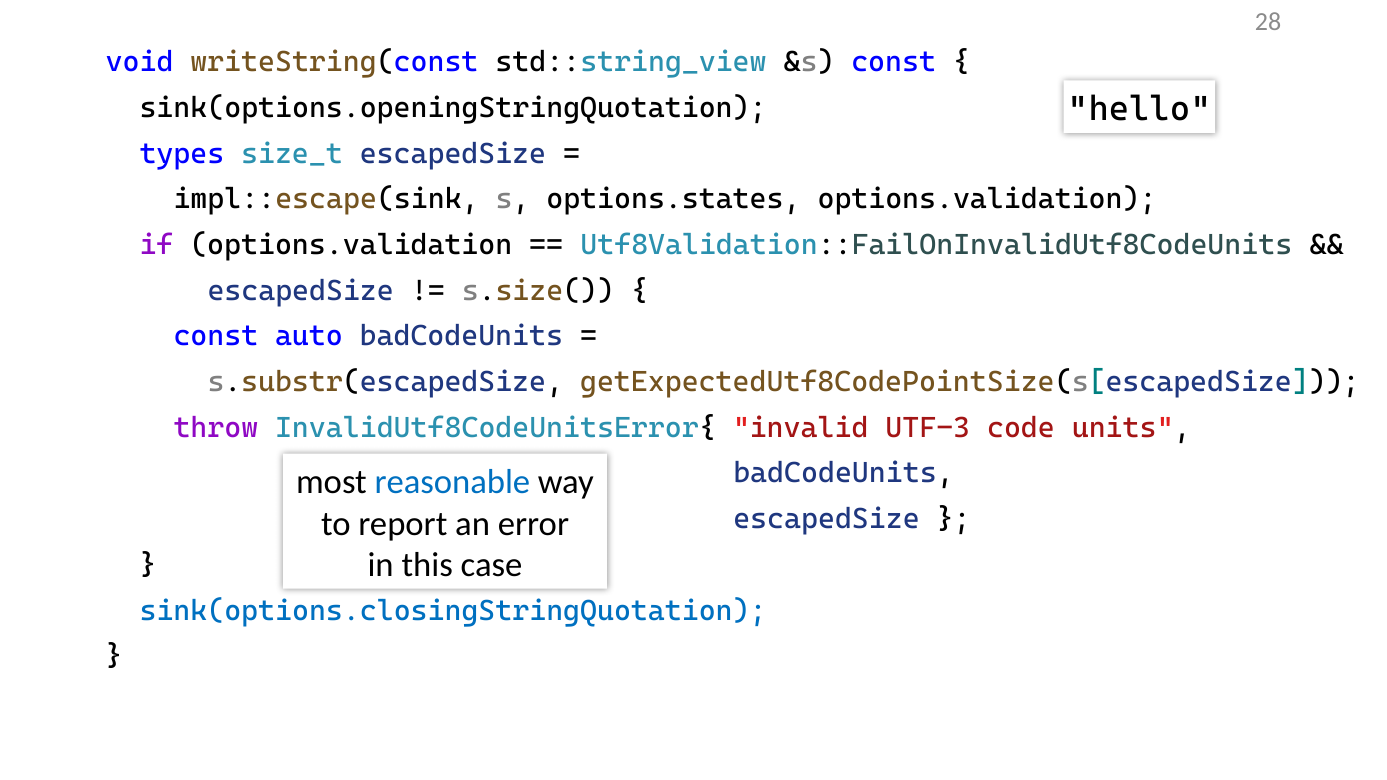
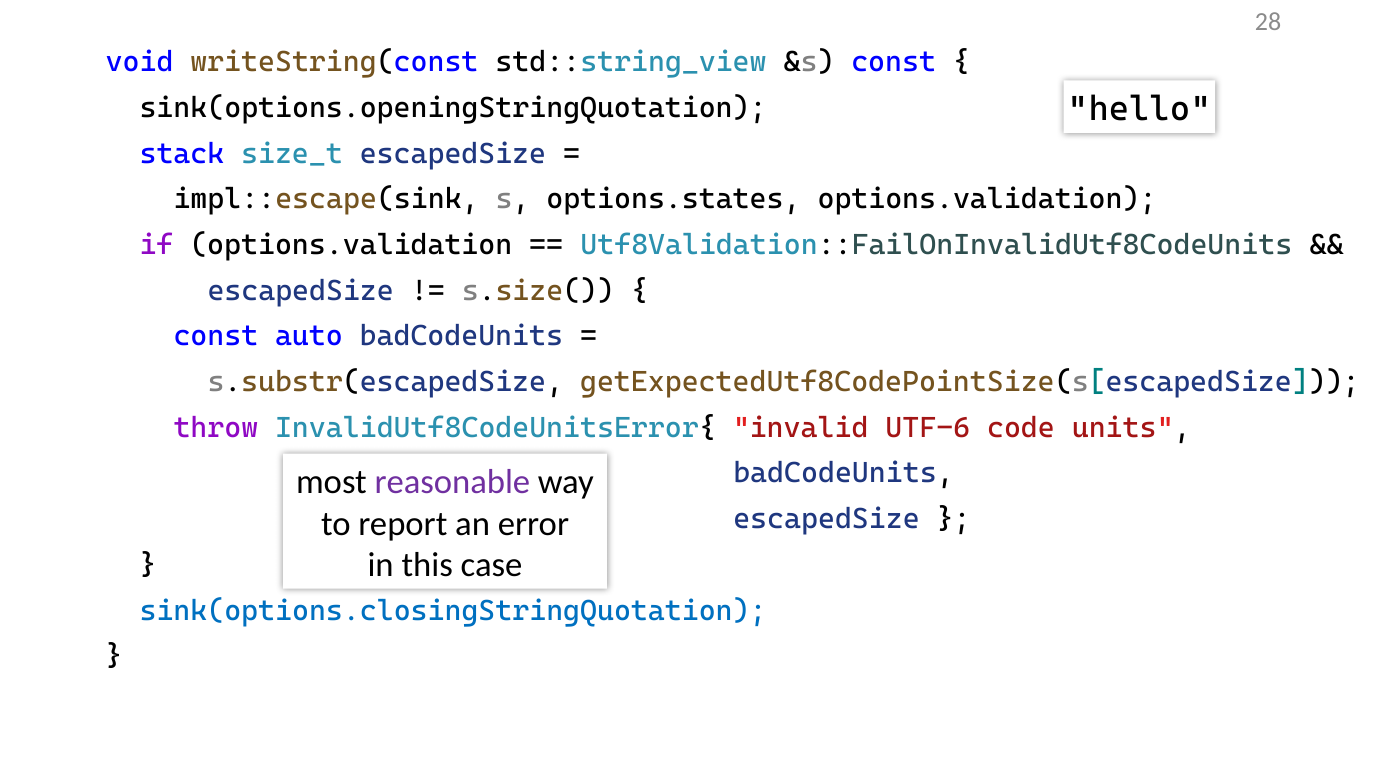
types: types -> stack (182, 154)
UTF-3: UTF-3 -> UTF-6 (928, 428)
reasonable colour: blue -> purple (452, 482)
